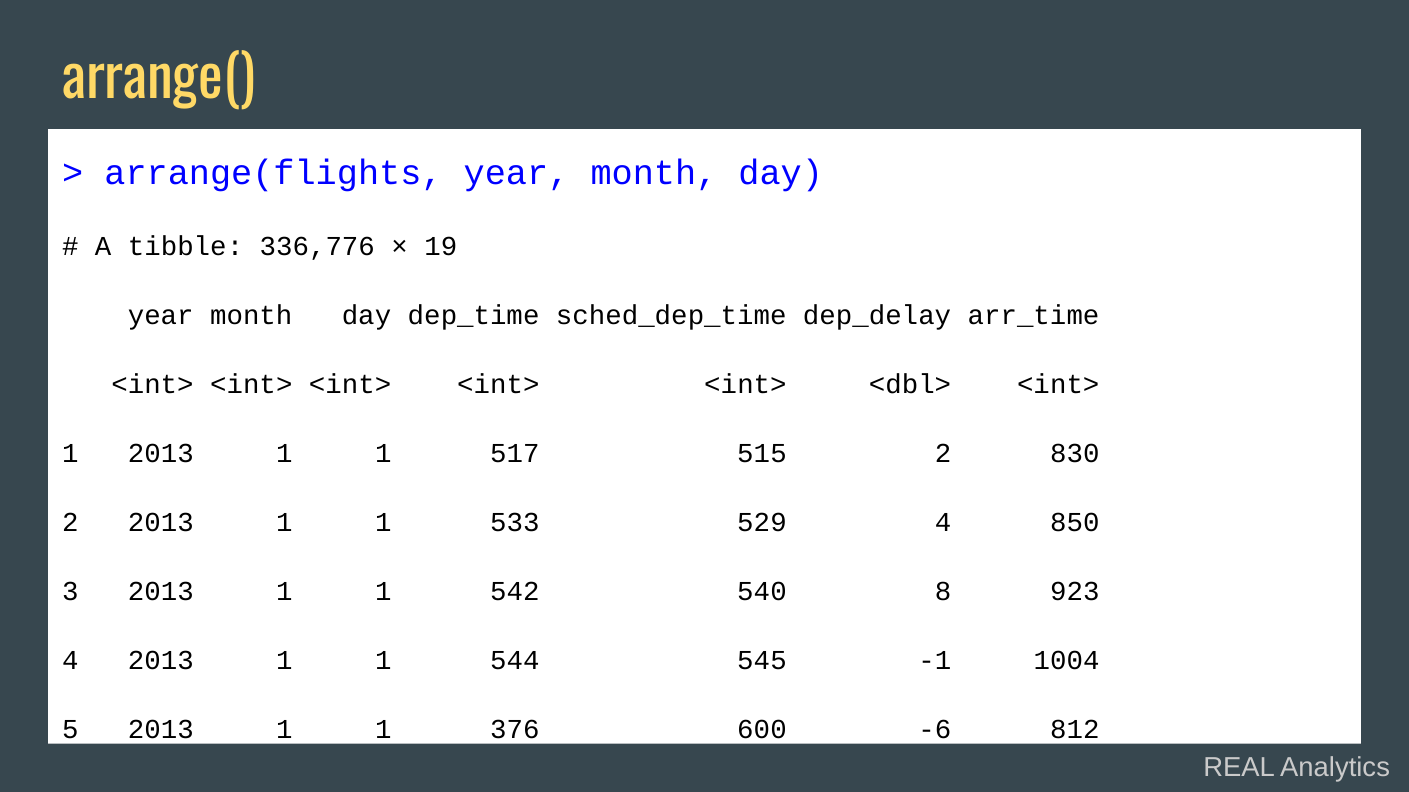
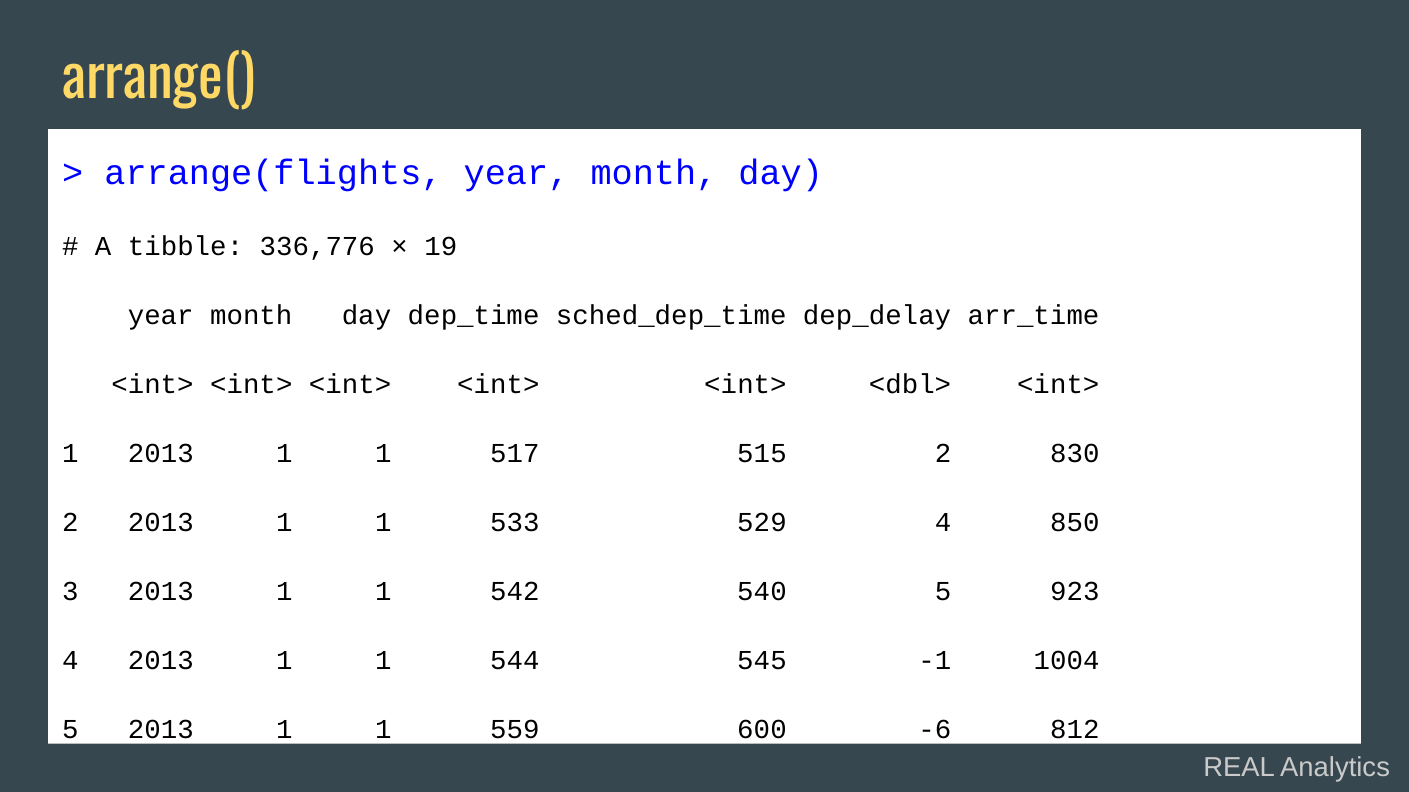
540 8: 8 -> 5 (943, 592)
376: 376 -> 559 (515, 730)
